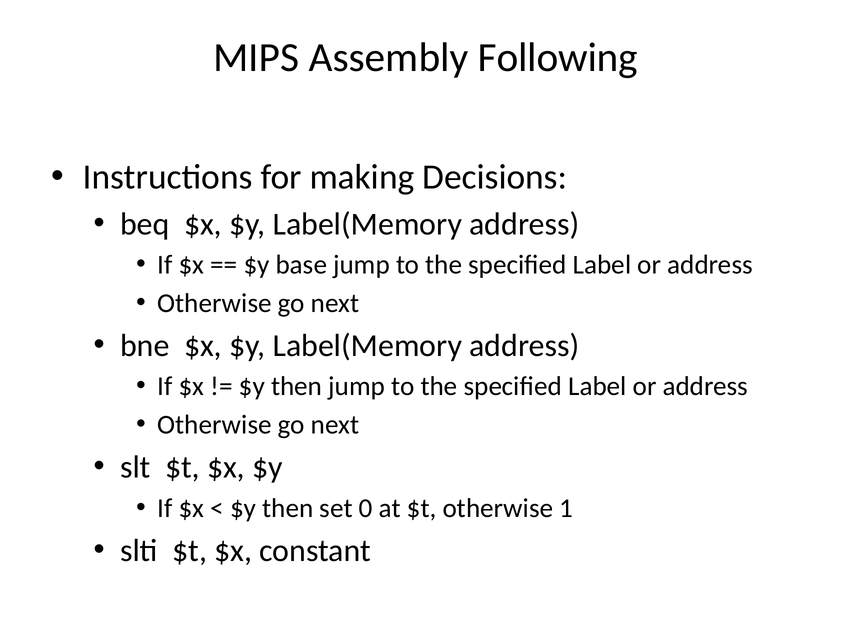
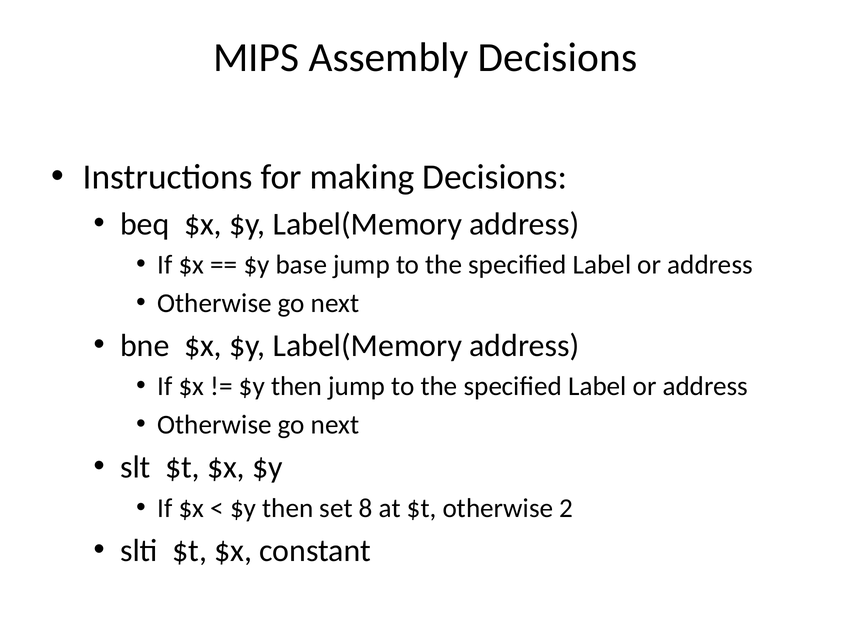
Assembly Following: Following -> Decisions (558, 58)
0: 0 -> 8 (366, 508)
1: 1 -> 2 (566, 508)
